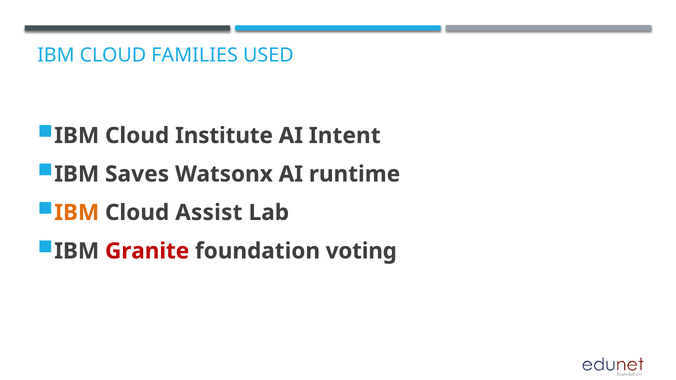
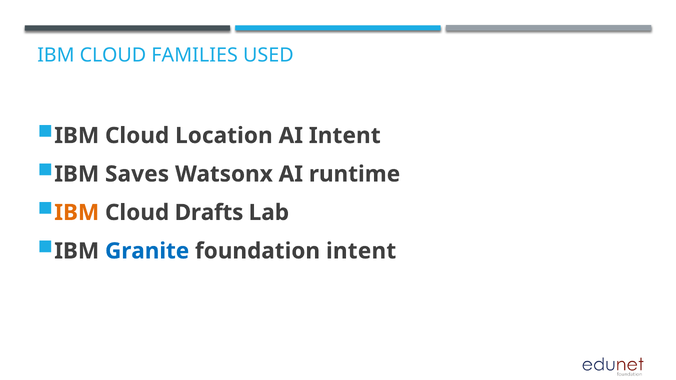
Institute: Institute -> Location (224, 136)
Assist: Assist -> Drafts (209, 213)
Granite colour: red -> blue (147, 251)
foundation voting: voting -> intent (361, 251)
